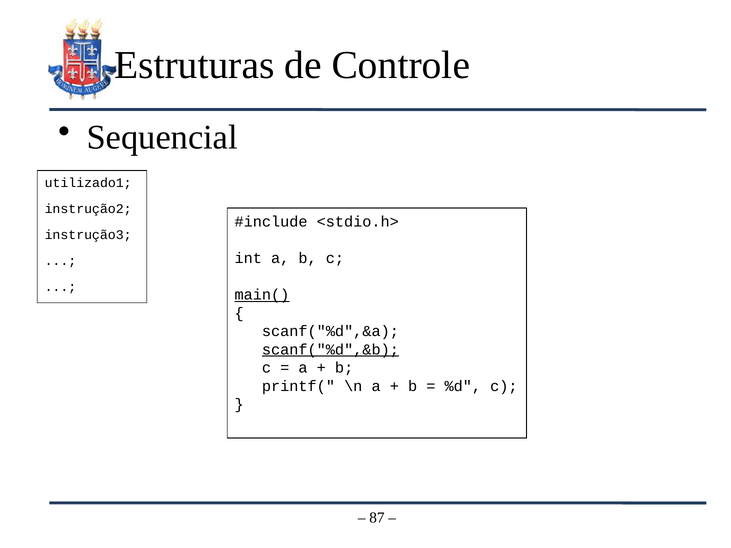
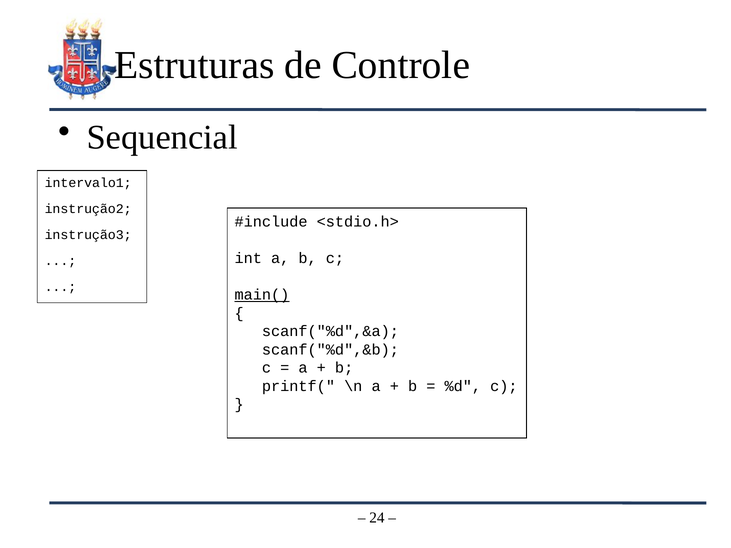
utilizado1: utilizado1 -> intervalo1 (88, 183)
scanf("%d",&b underline: present -> none (330, 350)
87: 87 -> 24 (377, 518)
